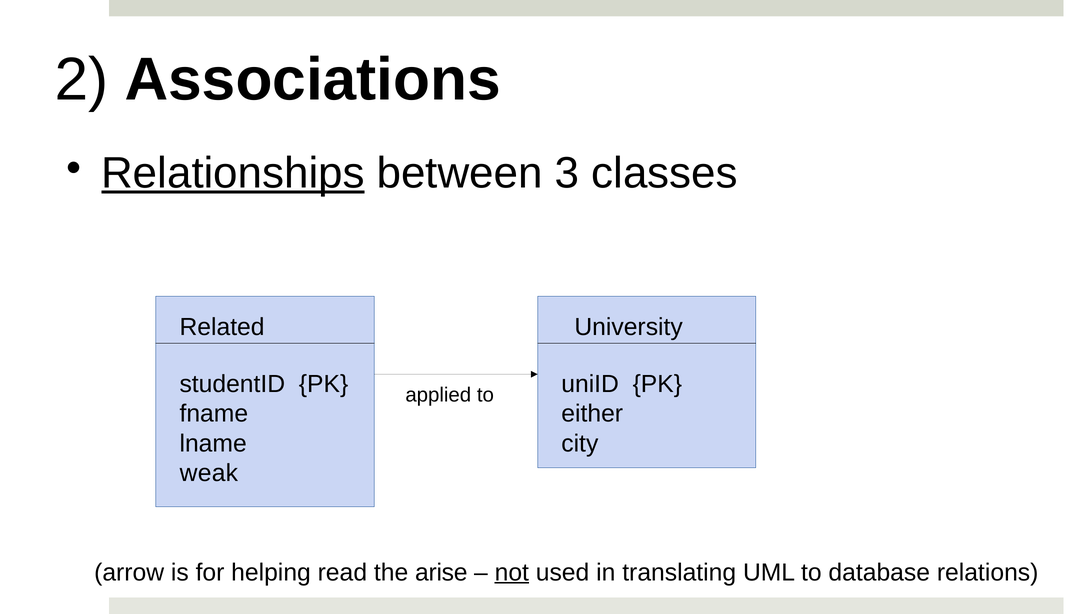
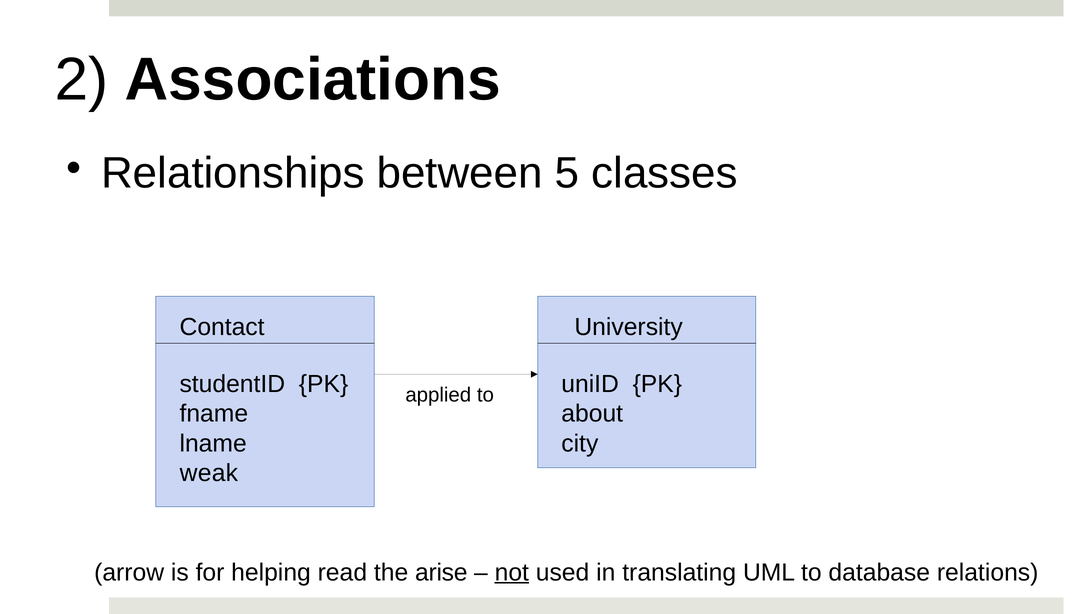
Relationships underline: present -> none (233, 173)
3: 3 -> 5 (567, 173)
Related: Related -> Contact (222, 327)
either: either -> about (592, 414)
